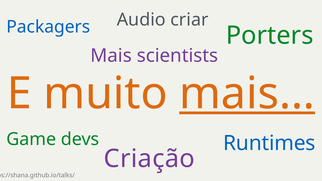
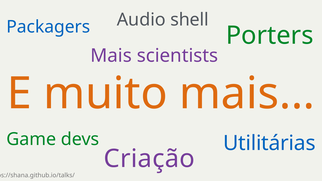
criar: criar -> shell (190, 20)
mais underline: present -> none (247, 94)
Runtimes: Runtimes -> Utilitárias (269, 143)
